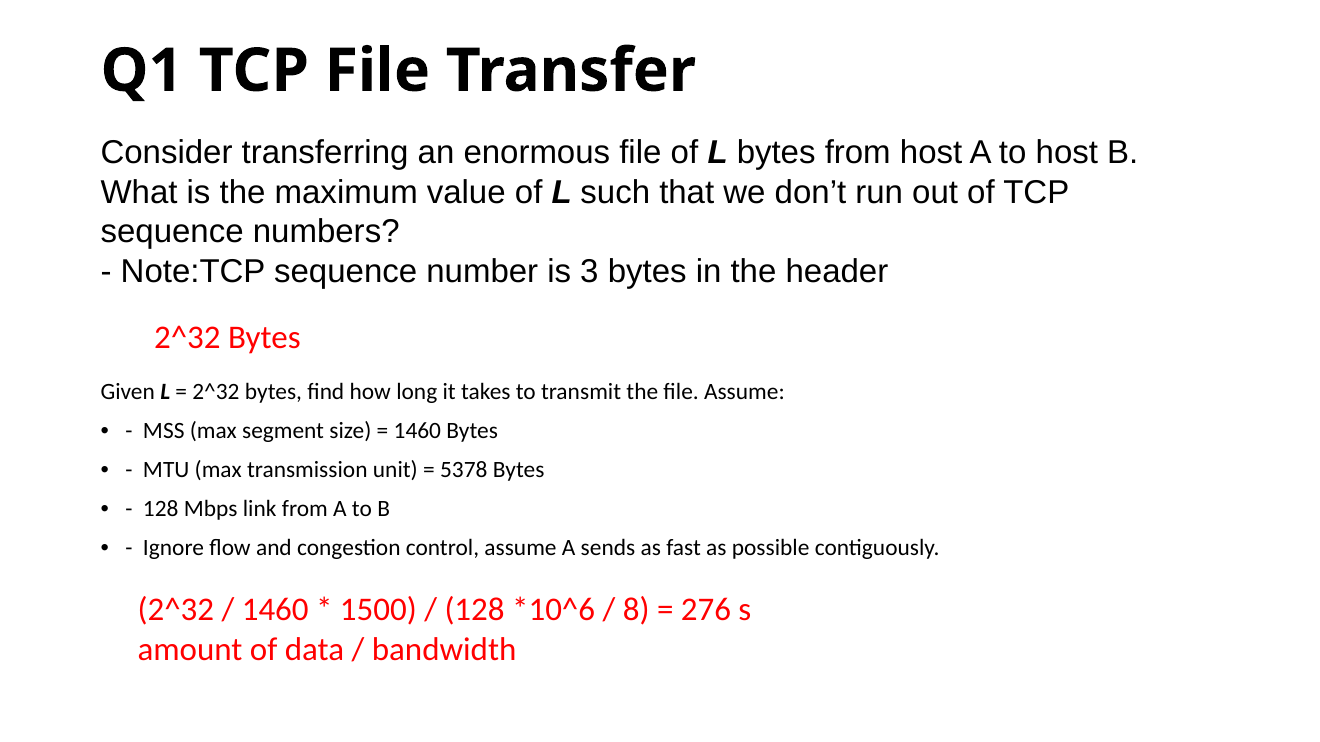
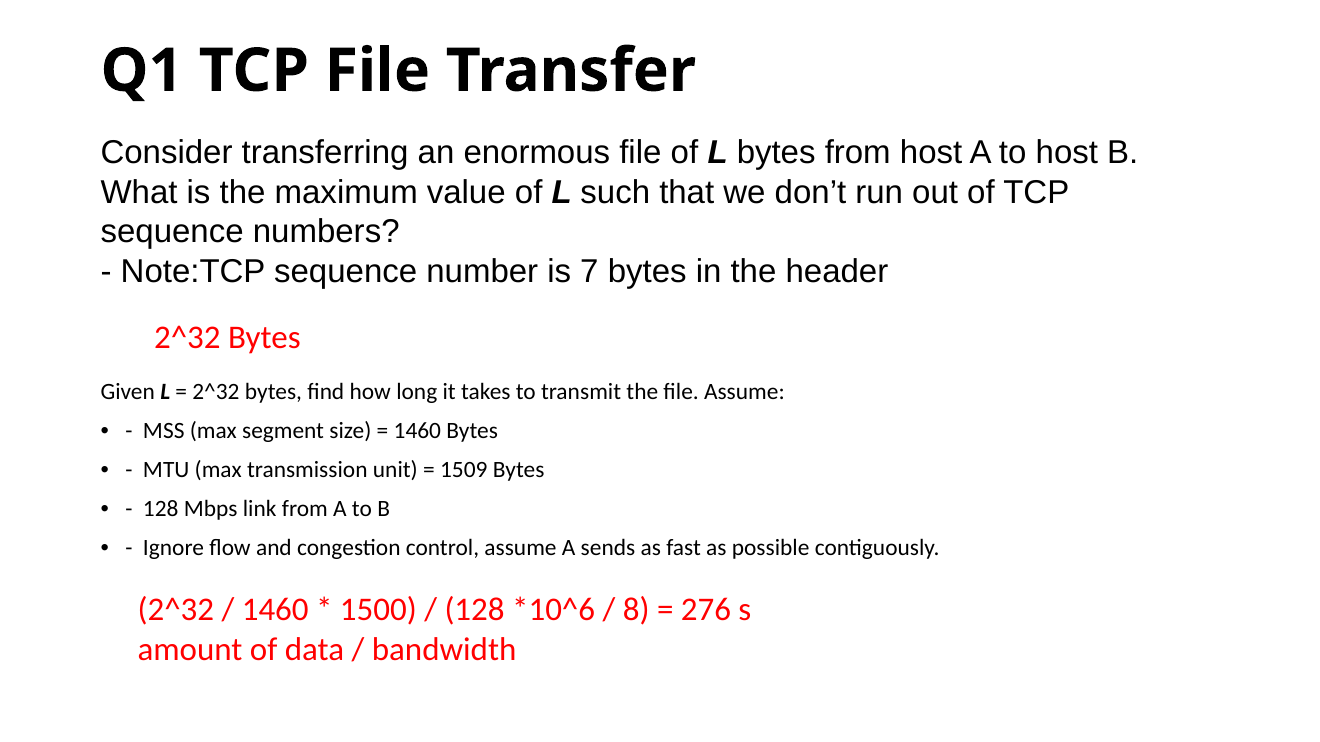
3: 3 -> 7 (589, 272)
5378: 5378 -> 1509 (464, 470)
